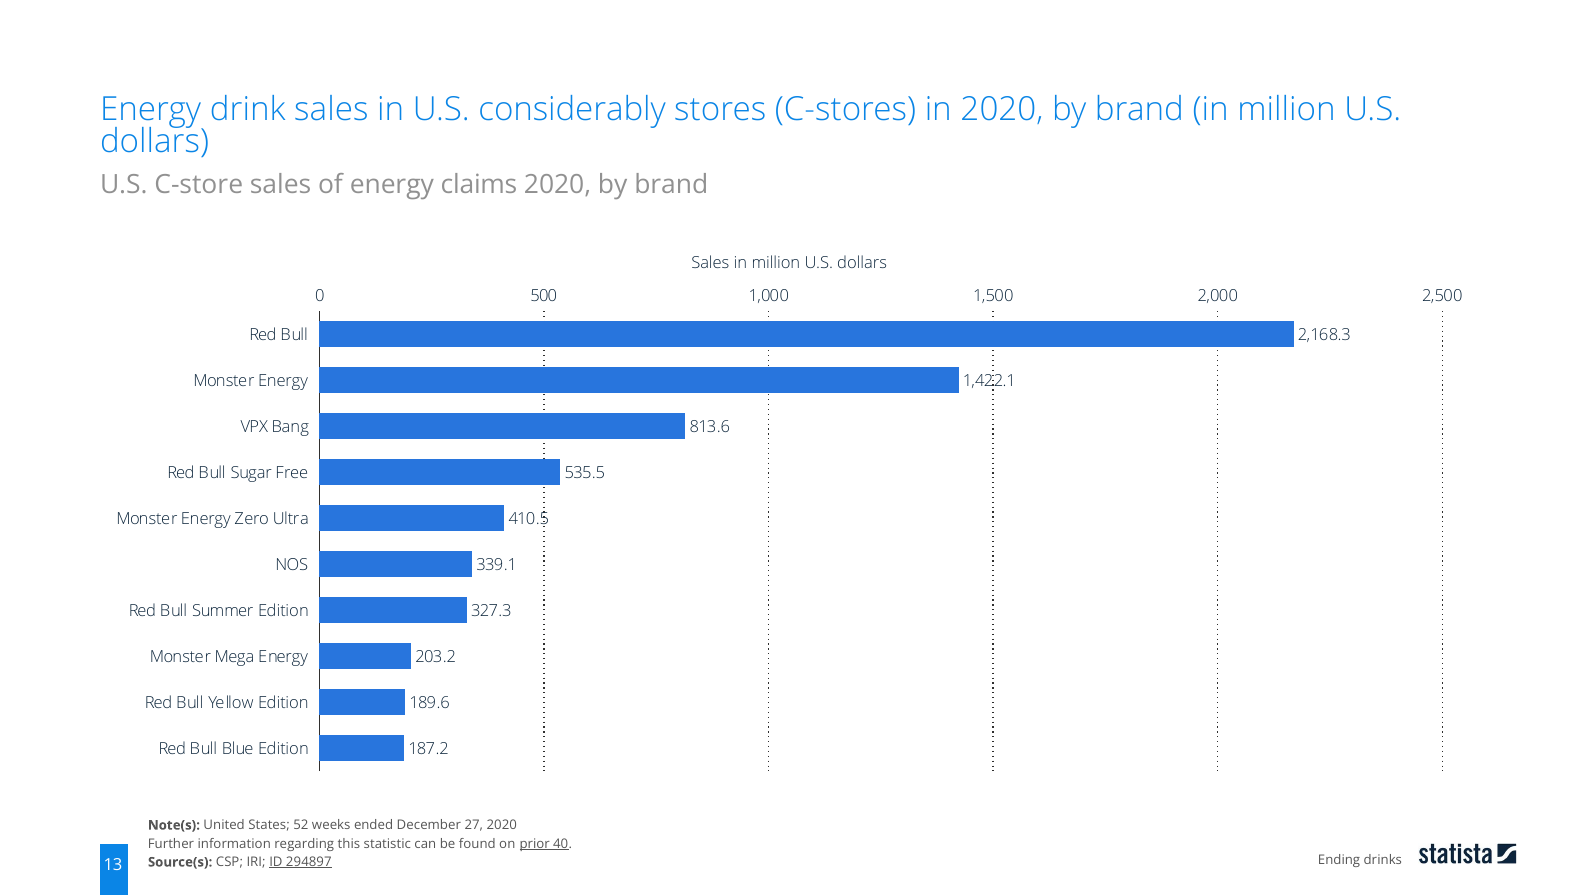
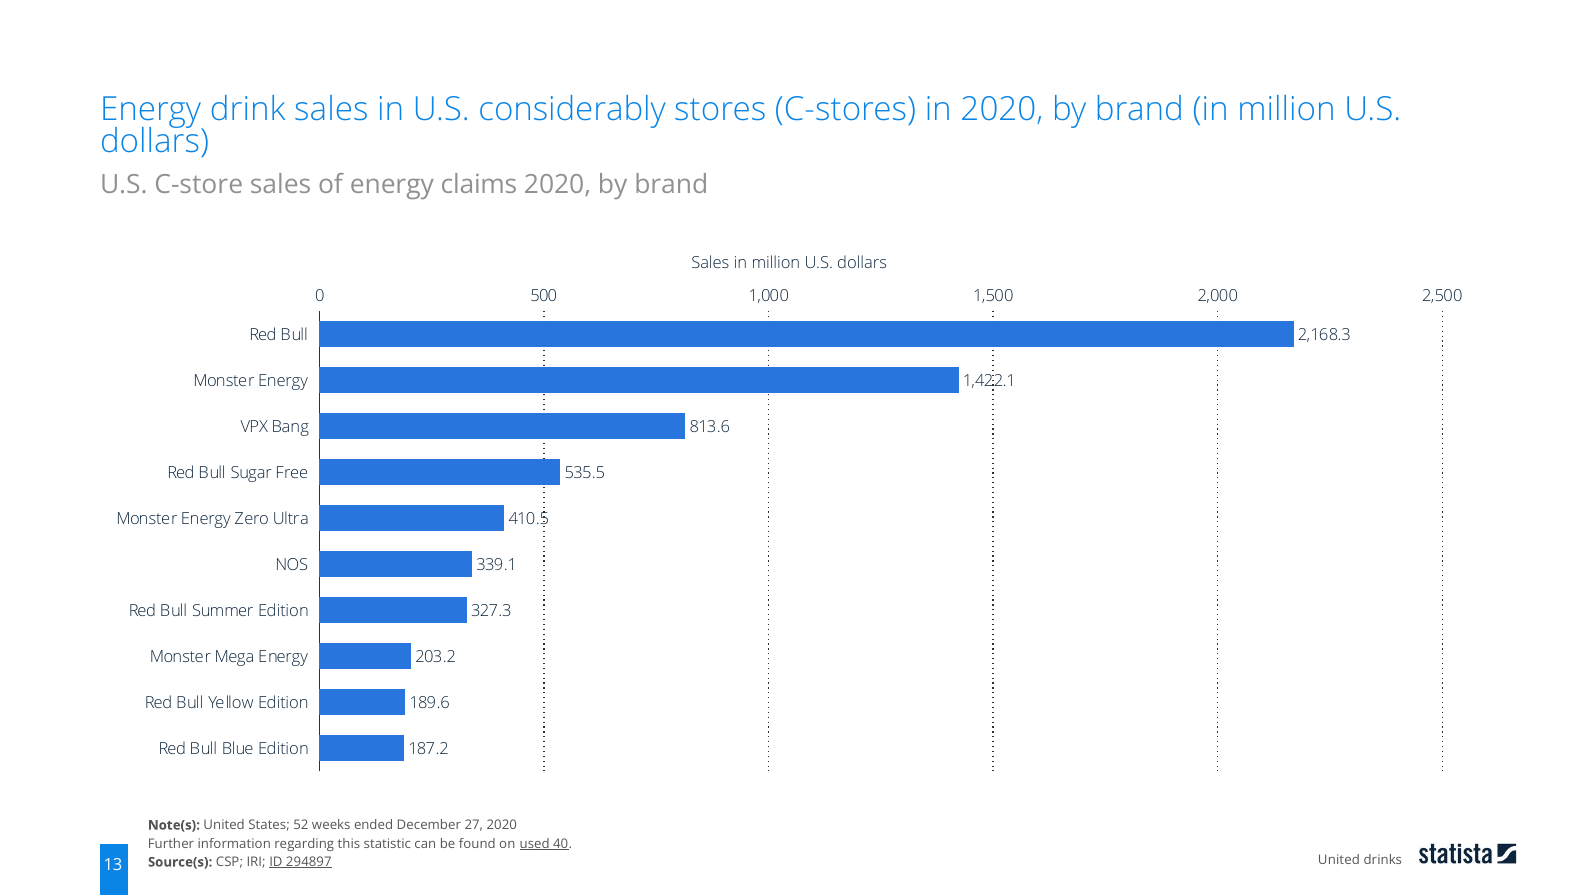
prior: prior -> used (535, 844)
Ending: Ending -> United (1339, 860)
